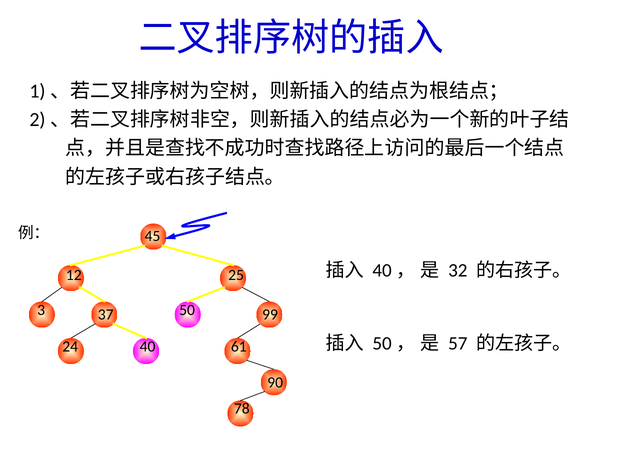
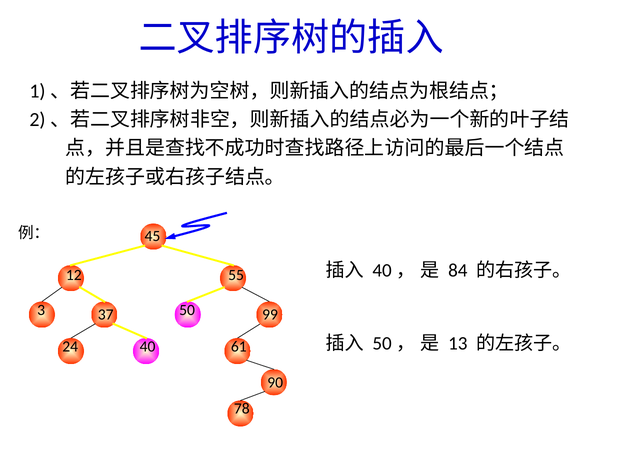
32: 32 -> 84 (458, 271)
25: 25 -> 55 (236, 275)
57: 57 -> 13 (458, 343)
